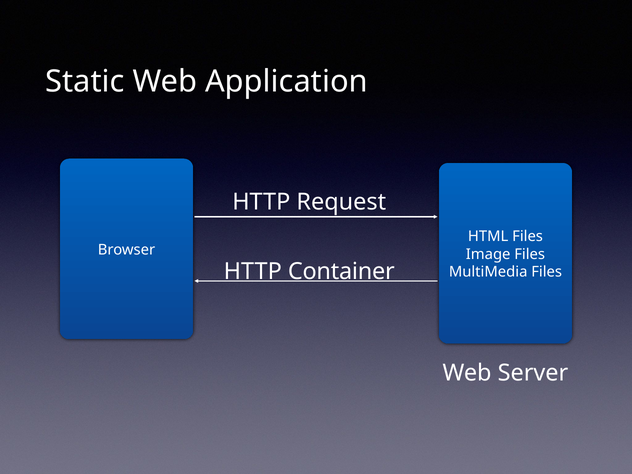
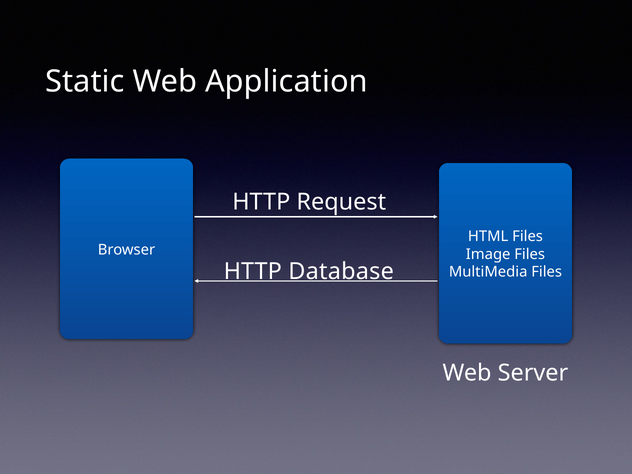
Container: Container -> Database (341, 271)
